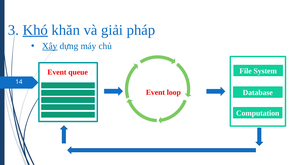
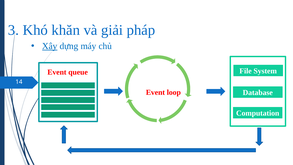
Khó underline: present -> none (35, 30)
